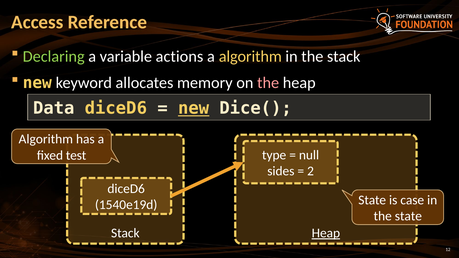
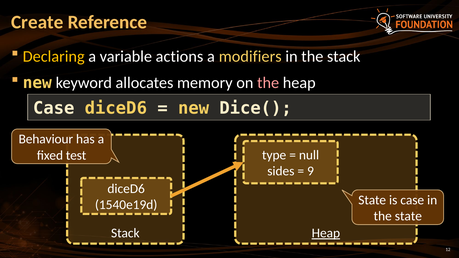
Access: Access -> Create (37, 22)
Declaring colour: light green -> yellow (54, 57)
a algorithm: algorithm -> modifiers (250, 57)
Data: Data -> Case (54, 108)
new underline: present -> none (194, 108)
Algorithm: Algorithm -> Behaviour (46, 139)
2: 2 -> 9 (311, 171)
